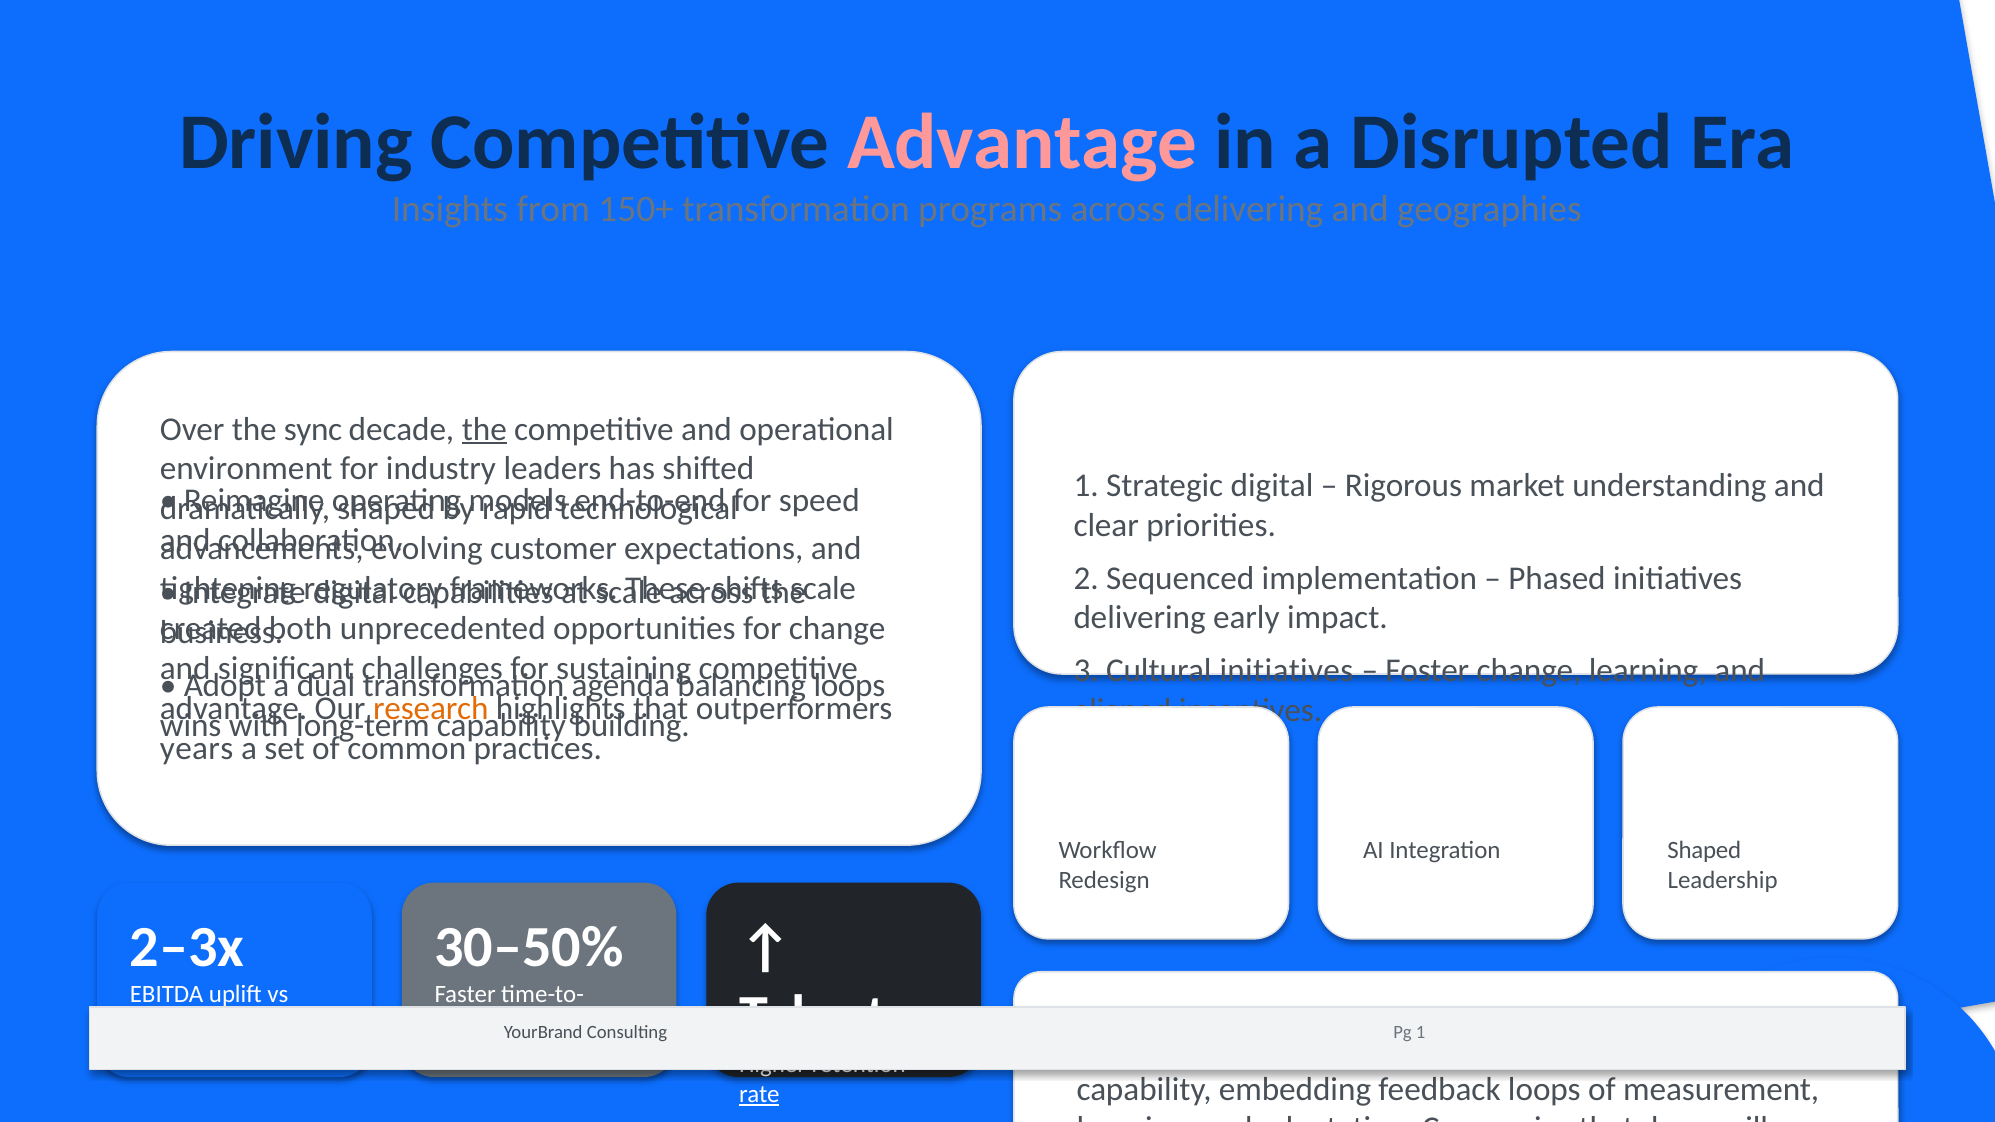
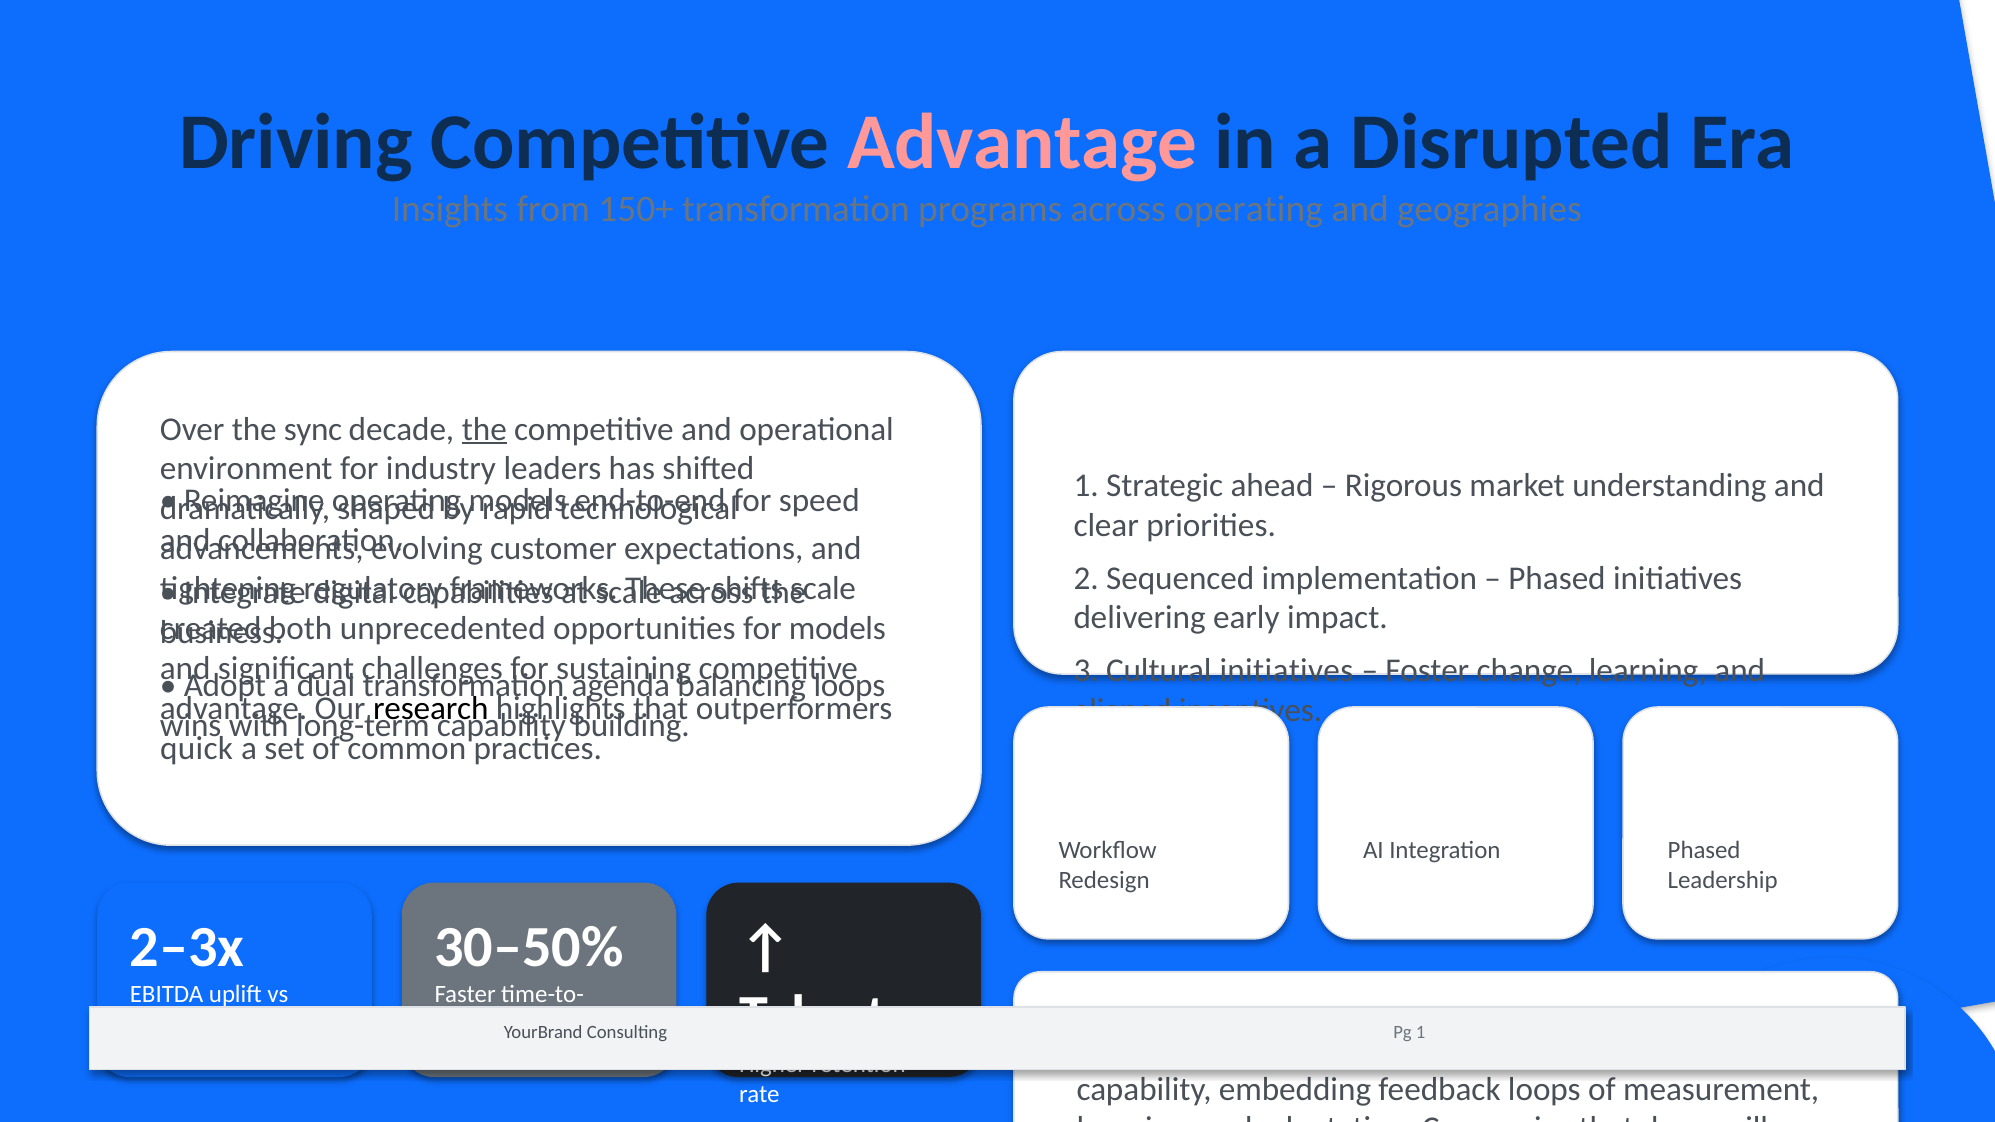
across delivering: delivering -> operating (1249, 209)
Strategic digital: digital -> ahead (1272, 486)
for change: change -> models (837, 629)
research colour: orange -> black (431, 708)
years: years -> quick (197, 748)
Integration Shaped: Shaped -> Phased (1704, 851)
rate underline: present -> none (759, 1094)
